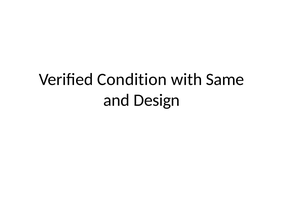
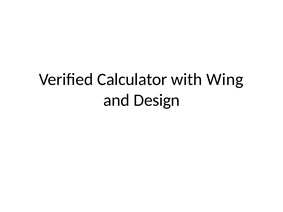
Condition: Condition -> Calculator (132, 80)
Same: Same -> Wing (225, 80)
